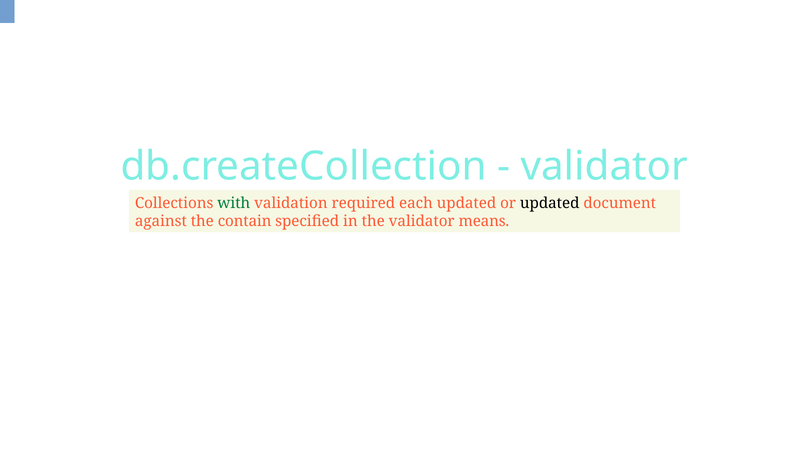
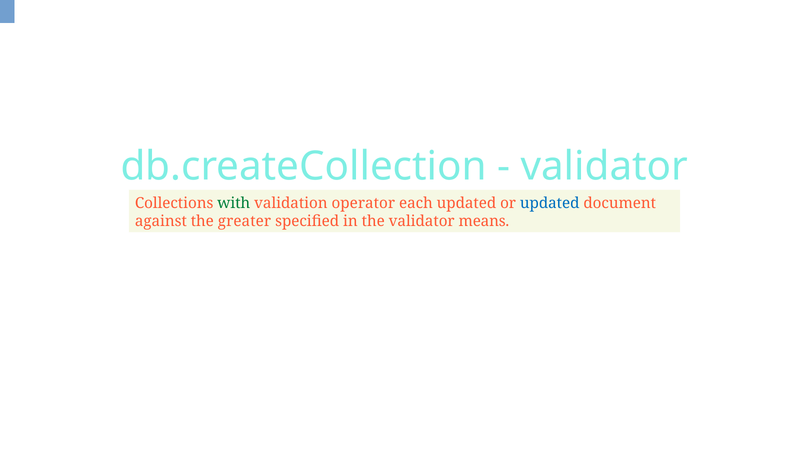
required: required -> operator (363, 203)
updated colour: black -> blue (550, 203)
contain: contain -> greater (244, 221)
